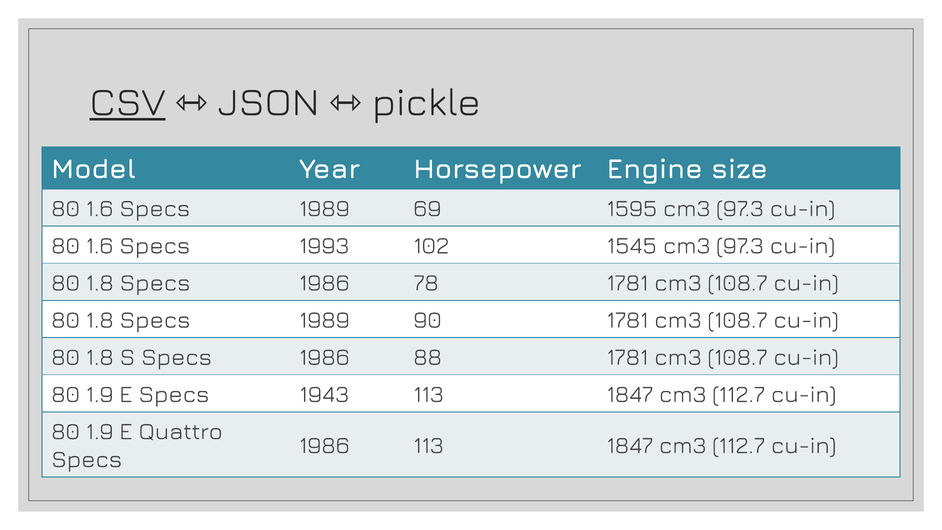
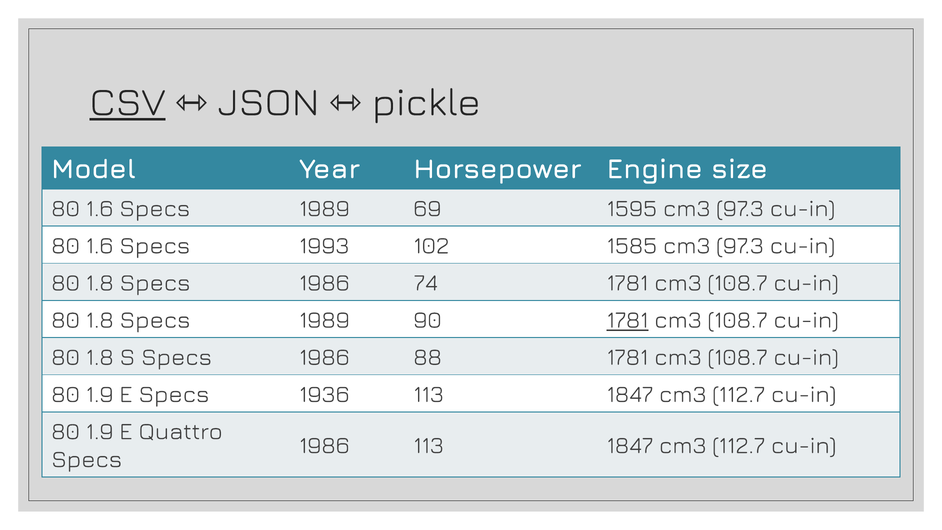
1545: 1545 -> 1585 (632, 246)
78: 78 -> 74 (426, 283)
1781 underline: none -> present (627, 320)
1943: 1943 -> 1936 (324, 394)
